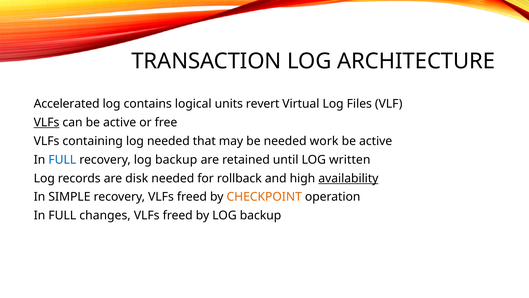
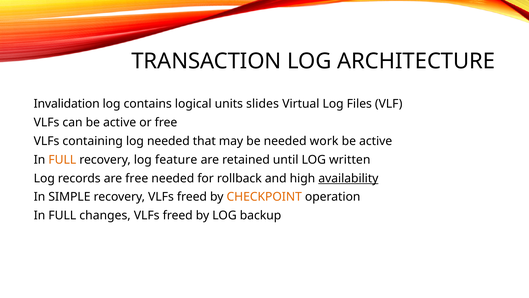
Accelerated: Accelerated -> Invalidation (67, 104)
revert: revert -> slides (263, 104)
VLFs underline: present -> none (47, 122)
FULL colour: blue -> orange (62, 159)
recovery log backup: backup -> feature (176, 159)
are disk: disk -> free (137, 178)
